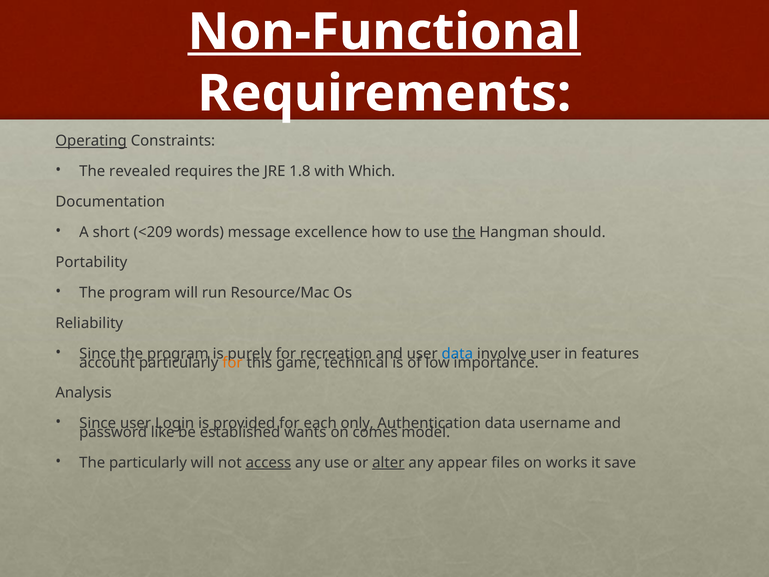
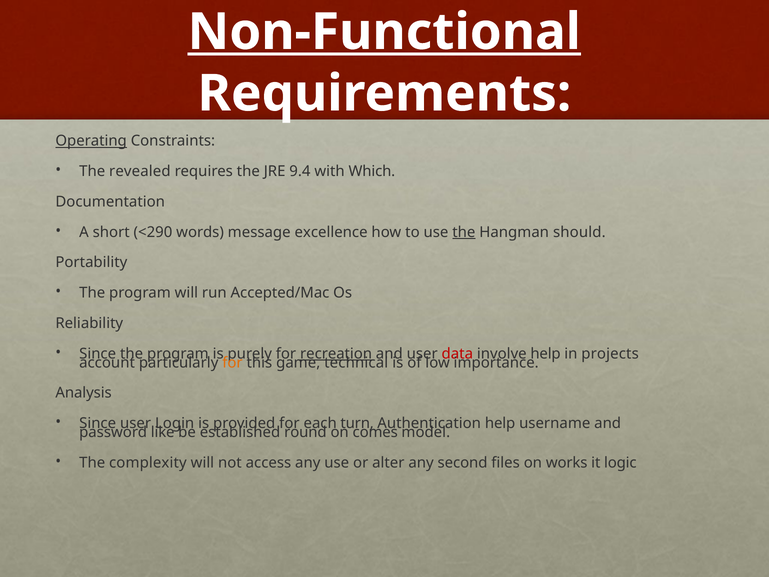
1.8: 1.8 -> 9.4 (300, 171)
<209: <209 -> <290 (153, 232)
Resource/Mac: Resource/Mac -> Accepted/Mac (280, 293)
recreation underline: none -> present (336, 353)
data colour: blue -> red (457, 353)
user: user -> help (546, 353)
features: features -> projects (610, 353)
only: only -> turn (357, 423)
data: data -> help (500, 423)
wants: wants -> round (305, 432)
The particularly: particularly -> complexity (148, 463)
access underline: present -> none (268, 463)
alter underline: present -> none (388, 463)
appear: appear -> second (463, 463)
save: save -> logic (620, 463)
